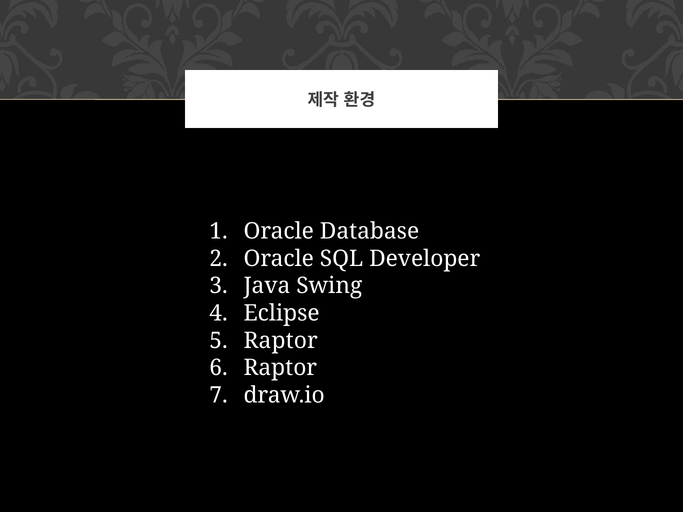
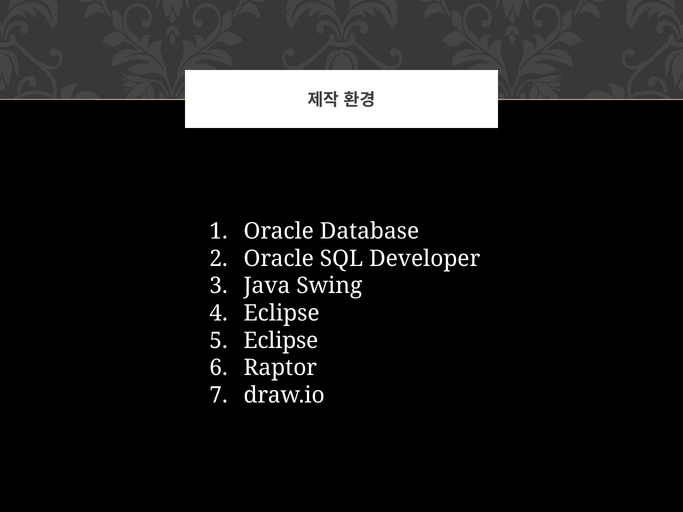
Raptor: Raptor -> Eclipse (281, 341)
